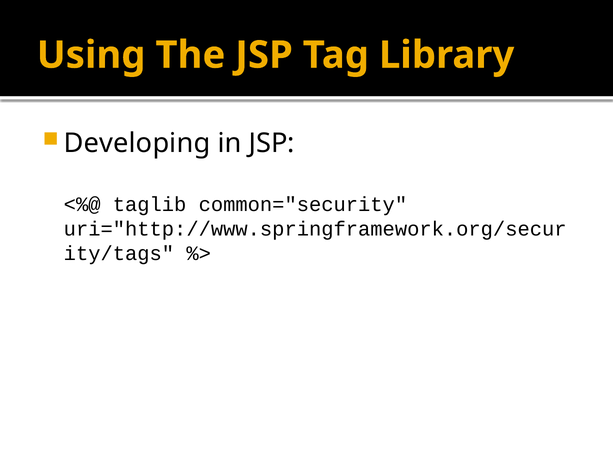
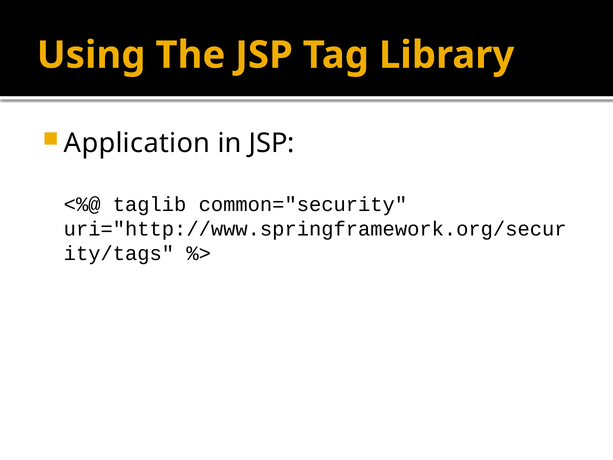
Developing: Developing -> Application (137, 143)
